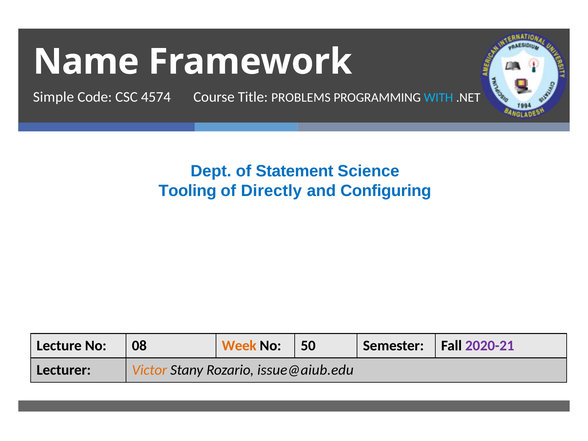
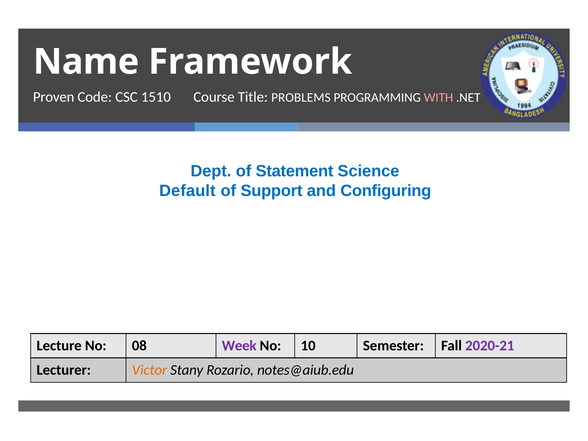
Simple: Simple -> Proven (54, 97)
4574: 4574 -> 1510 (156, 97)
WITH colour: light blue -> pink (438, 98)
Tooling: Tooling -> Default (187, 191)
Directly: Directly -> Support (272, 191)
Week colour: orange -> purple (239, 346)
50: 50 -> 10 (308, 346)
issue@aiub.edu: issue@aiub.edu -> notes@aiub.edu (306, 370)
